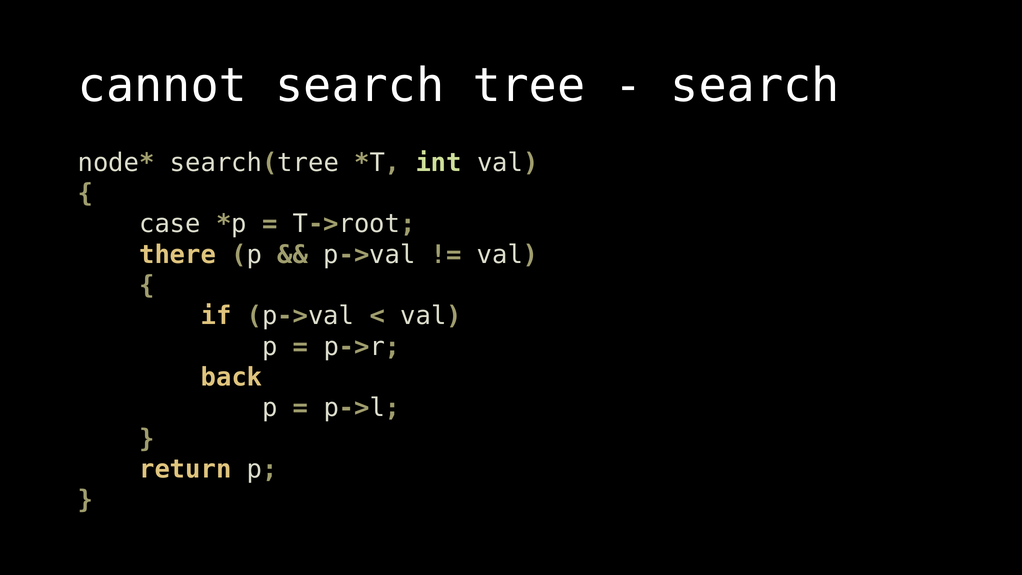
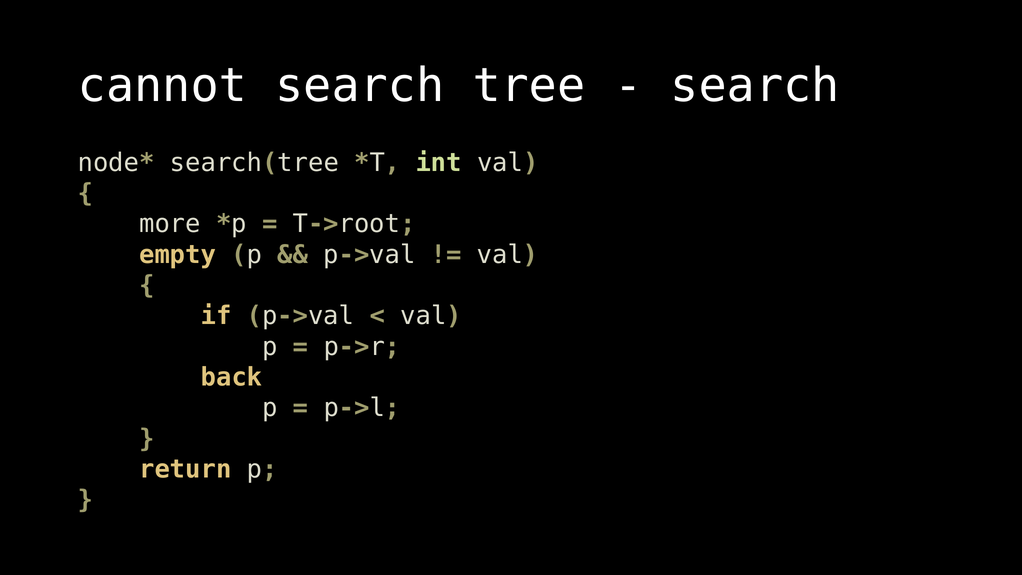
case: case -> more (170, 224)
there: there -> empty (178, 255)
